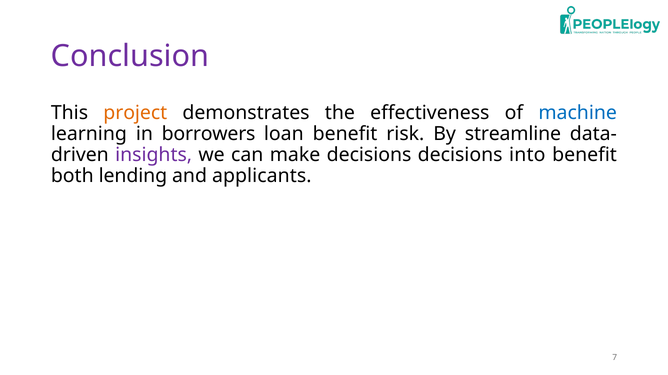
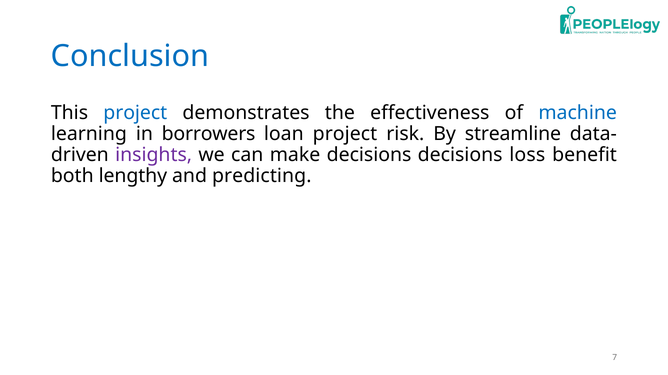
Conclusion colour: purple -> blue (130, 56)
project colour: orange -> blue (135, 113)
loan benefit: benefit -> project (345, 134)
into: into -> loss (527, 155)
lending: lending -> lengthy (133, 176)
applicants: applicants -> predicting (262, 176)
